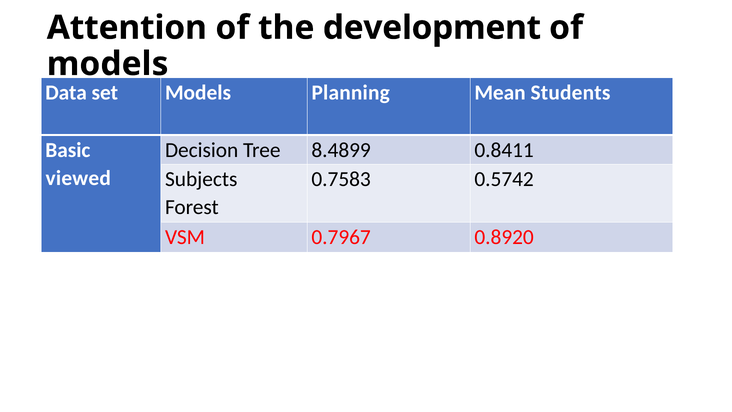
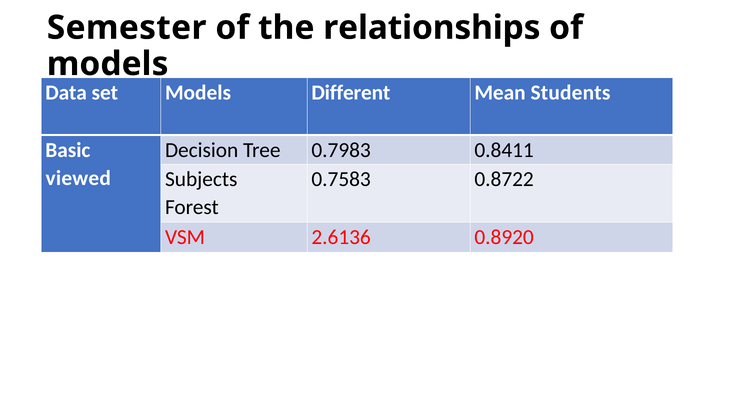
Attention: Attention -> Semester (127, 28)
development: development -> relationships (432, 28)
Planning: Planning -> Different (351, 93)
8.4899: 8.4899 -> 0.7983 (341, 150)
0.5742: 0.5742 -> 0.8722 (504, 179)
0.7967: 0.7967 -> 2.6136 (341, 237)
